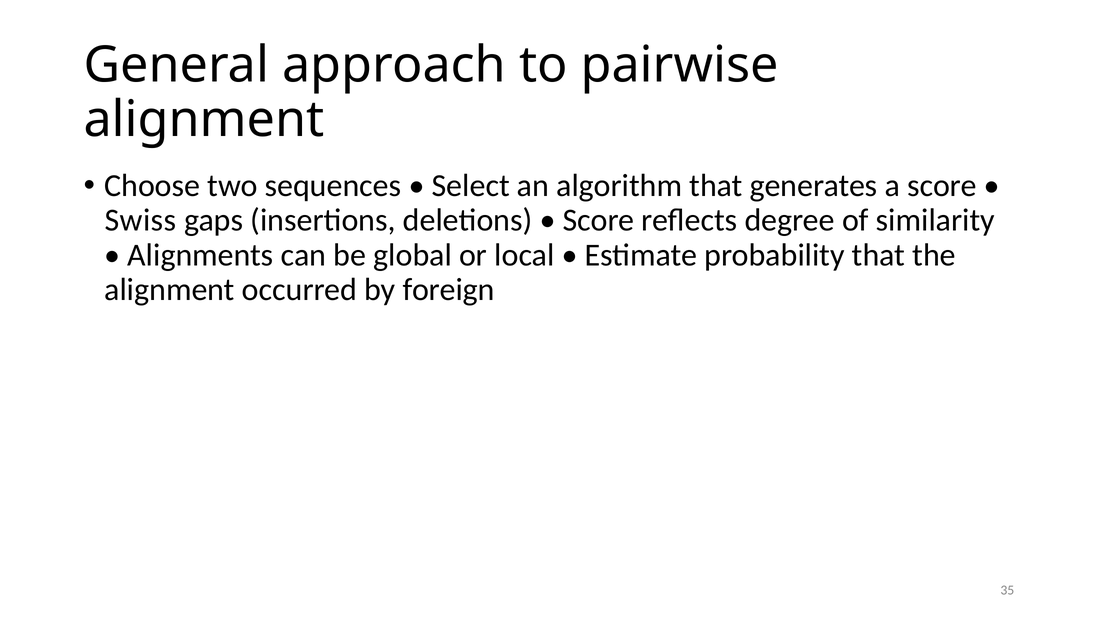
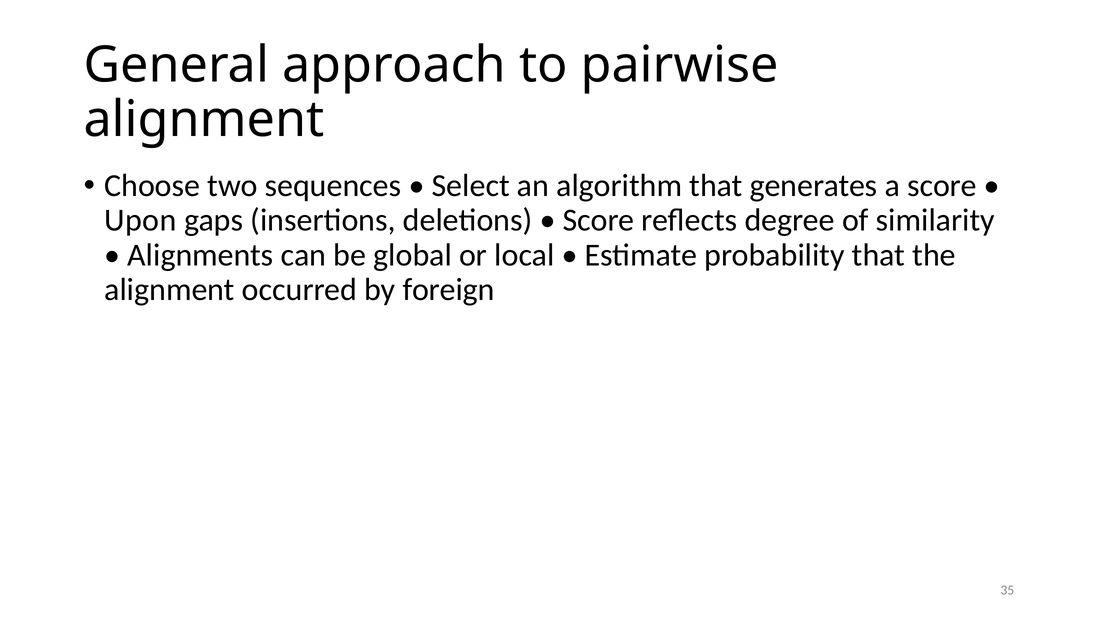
Swiss: Swiss -> Upon (140, 220)
